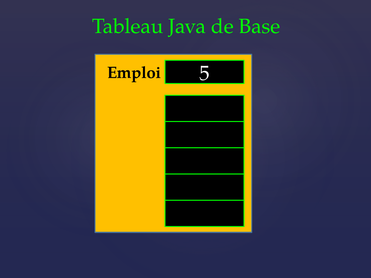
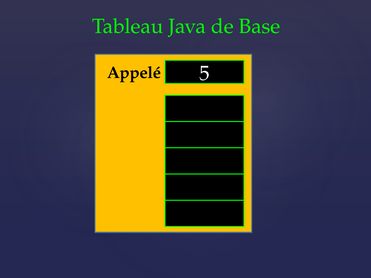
Emploi: Emploi -> Appelé (134, 73)
